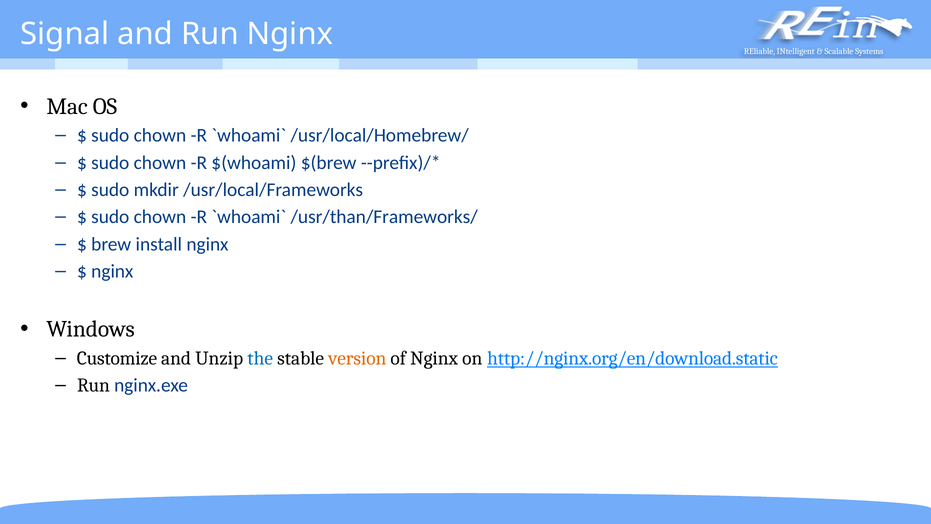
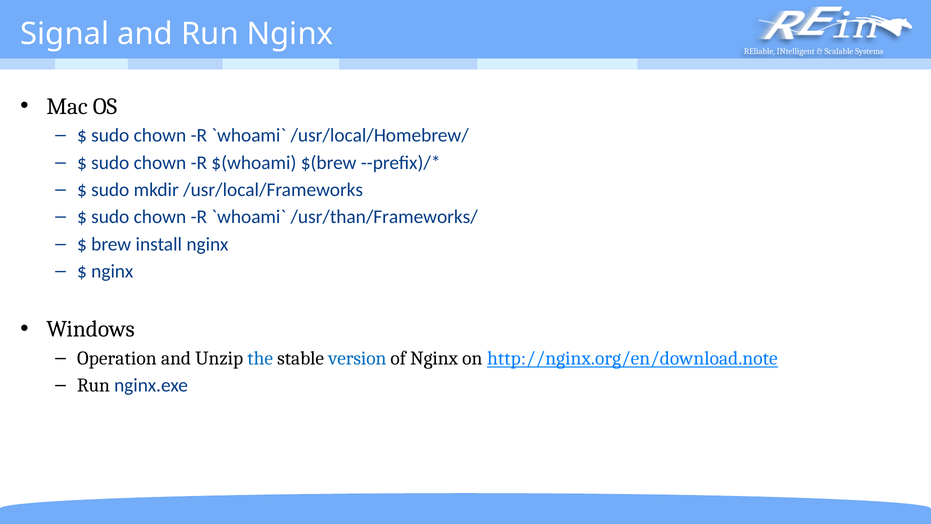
Customize: Customize -> Operation (117, 358)
version colour: orange -> blue (357, 358)
http://nginx.org/en/download.static: http://nginx.org/en/download.static -> http://nginx.org/en/download.note (632, 358)
